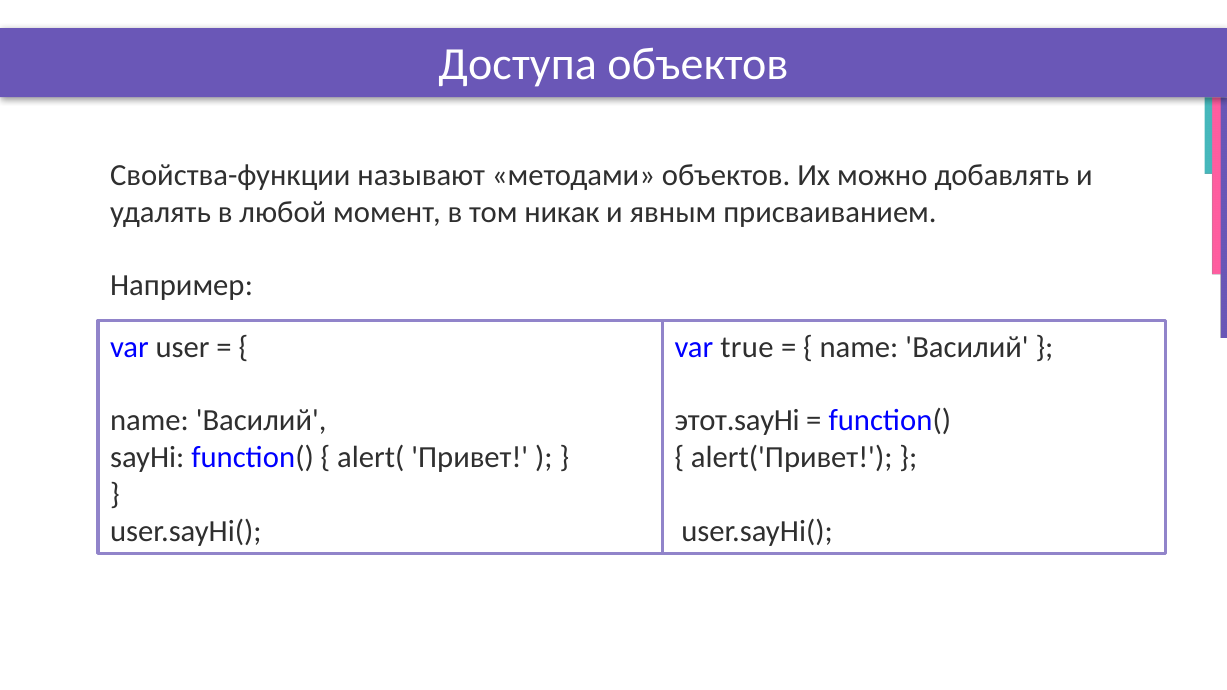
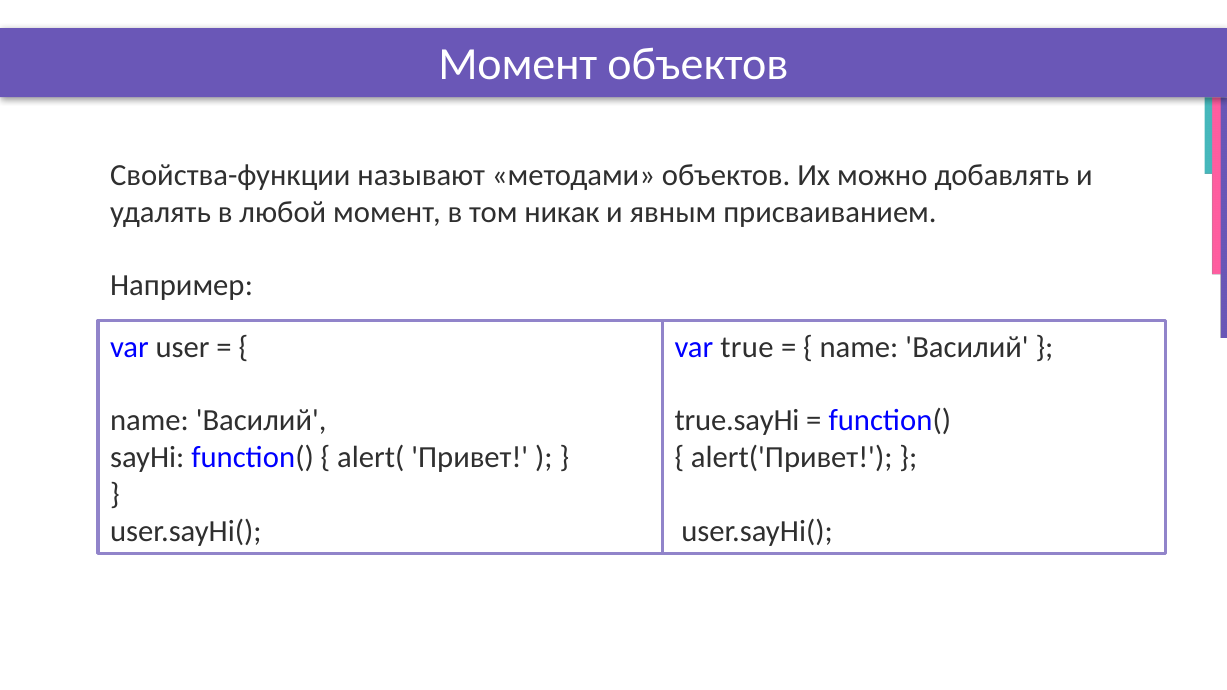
Доступа: Доступа -> Момент (518, 64)
этот.sayHi: этот.sayHi -> true.sayHi (737, 421)
